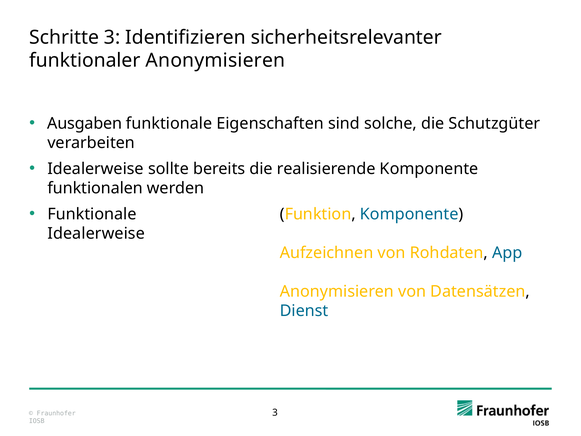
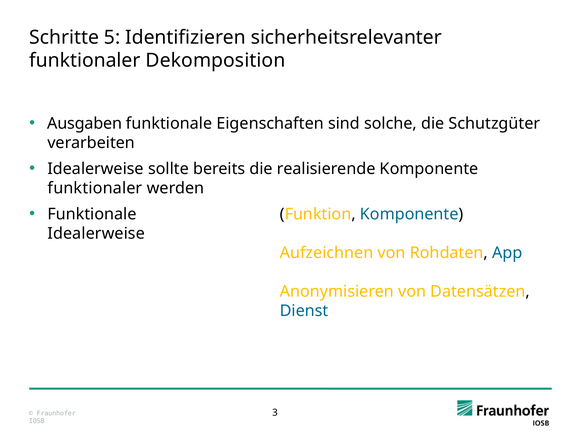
Schritte 3: 3 -> 5 (112, 37)
funktionaler Anonymisieren: Anonymisieren -> Dekomposition (215, 61)
funktionalen: funktionalen -> funktionaler (95, 188)
